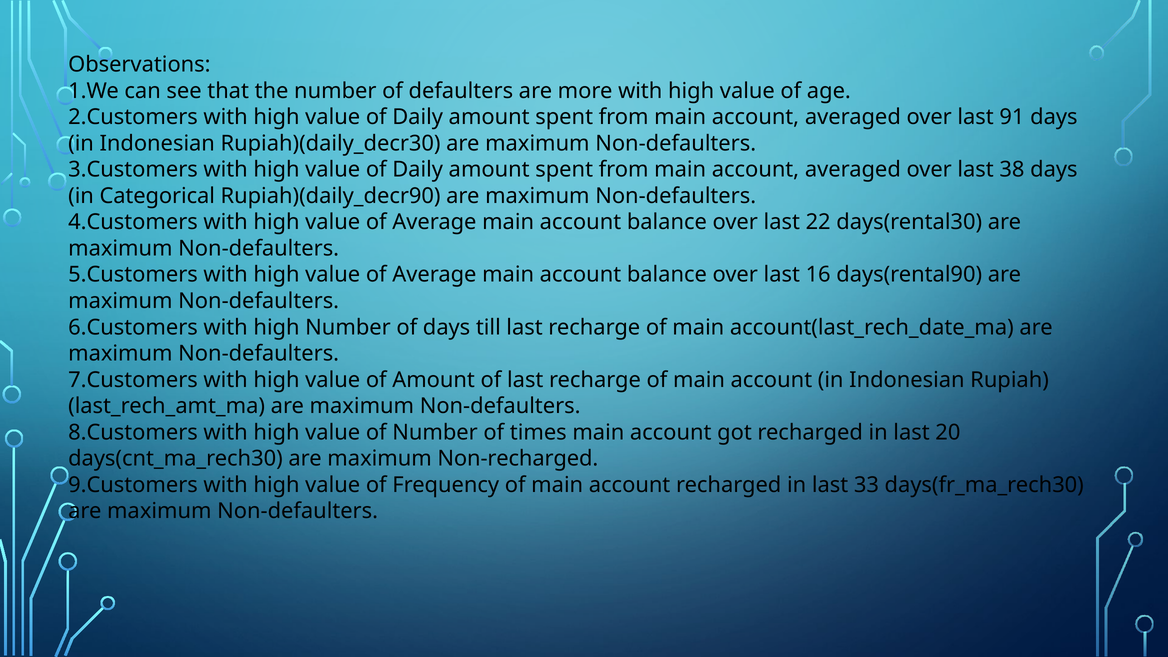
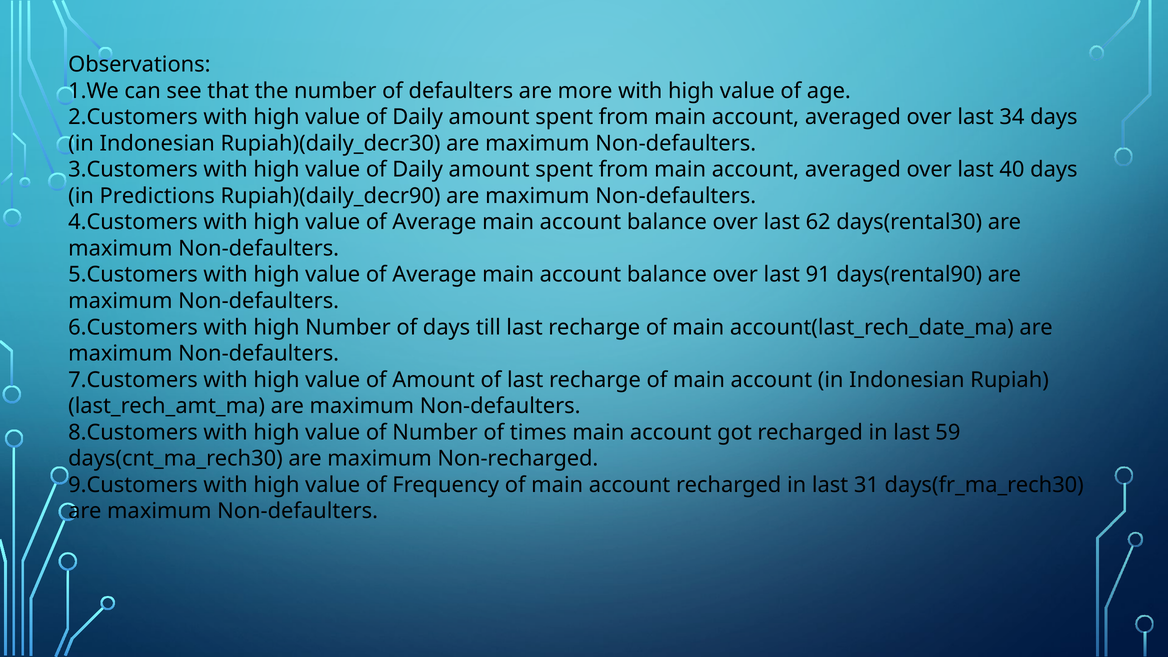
91: 91 -> 34 (1012, 117)
38: 38 -> 40 (1012, 170)
Categorical: Categorical -> Predictions (157, 196)
22: 22 -> 62 (818, 222)
16: 16 -> 91 (818, 275)
20: 20 -> 59 (948, 432)
33: 33 -> 31 (866, 485)
